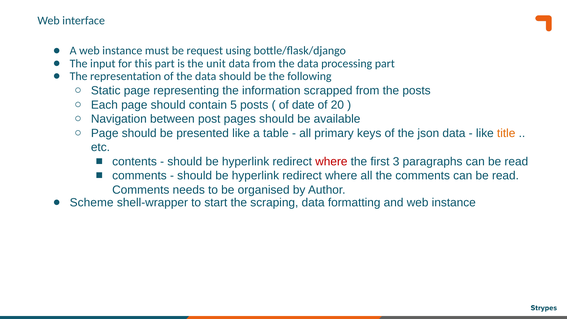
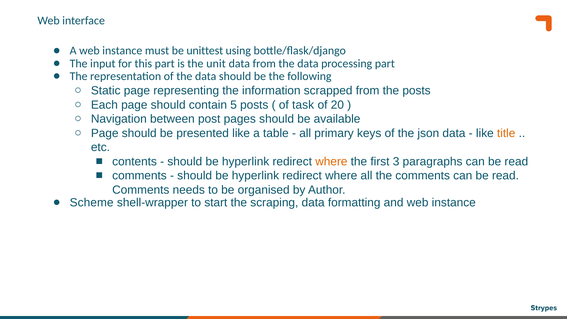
request: request -> unittest (205, 51)
date: date -> task (303, 105)
where colour: red -> orange (331, 161)
